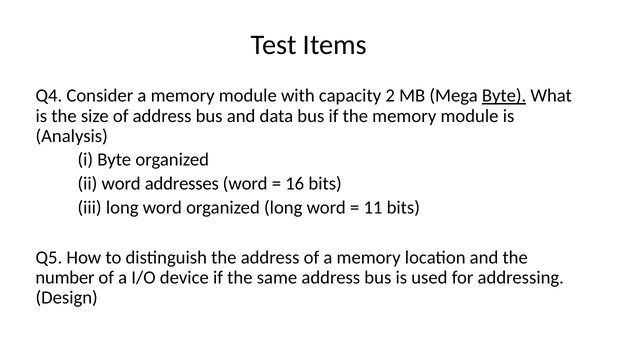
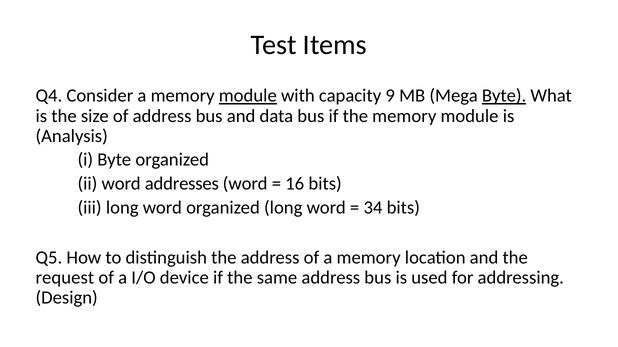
module underline: none -> present (248, 96)
2: 2 -> 9 (390, 96)
11: 11 -> 34 (373, 208)
number: number -> request (65, 278)
